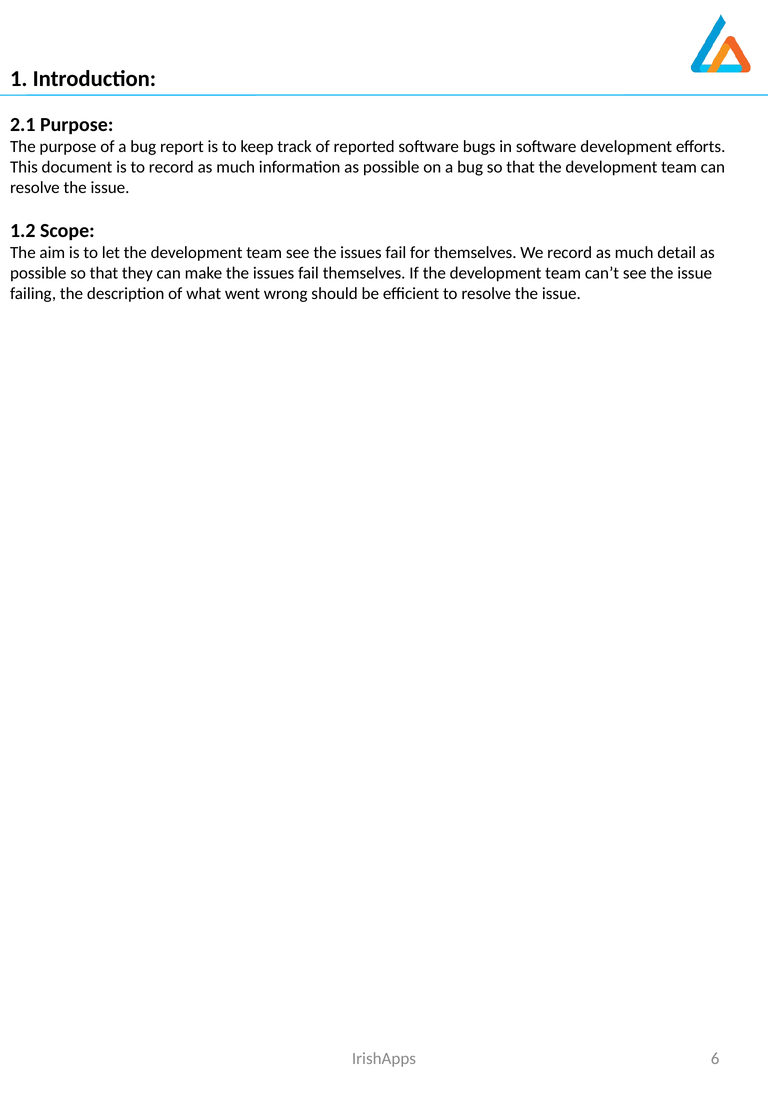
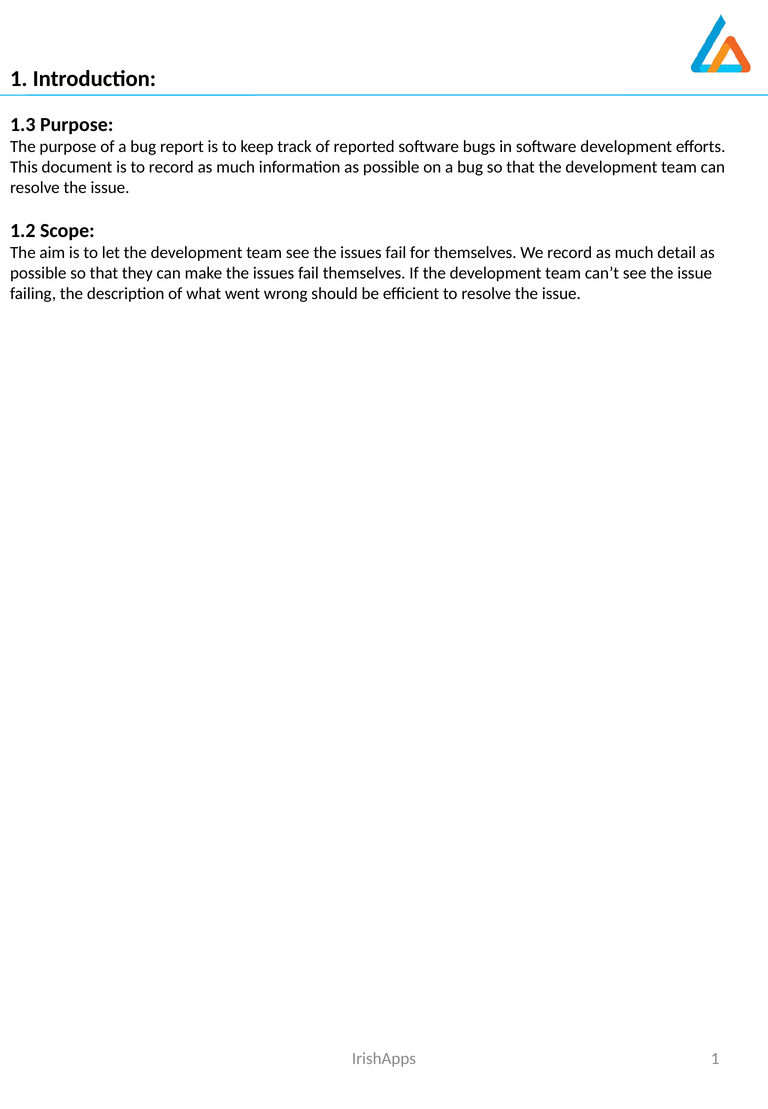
2.1: 2.1 -> 1.3 (23, 125)
IrishApps 6: 6 -> 1 (715, 1059)
